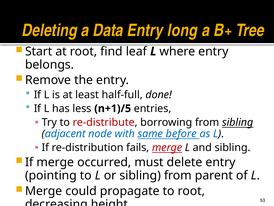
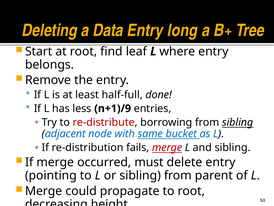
n+1)/5: n+1)/5 -> n+1)/9 (113, 108)
before: before -> bucket (181, 134)
